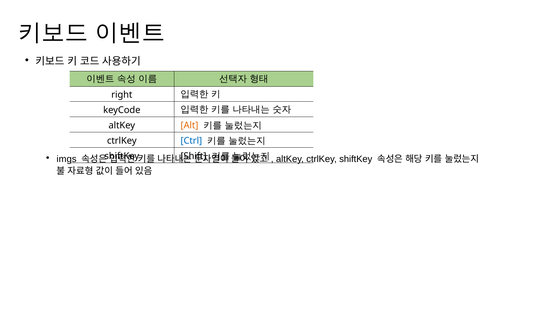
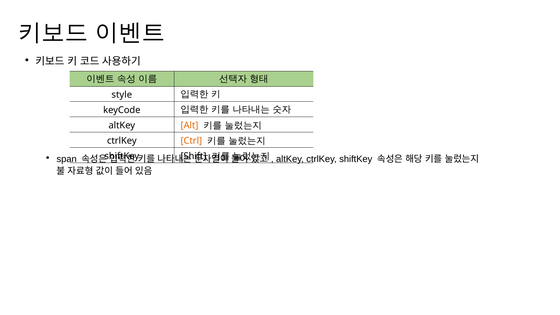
right: right -> style (122, 95)
Ctrl colour: blue -> orange (191, 141)
imgs: imgs -> span (67, 159)
